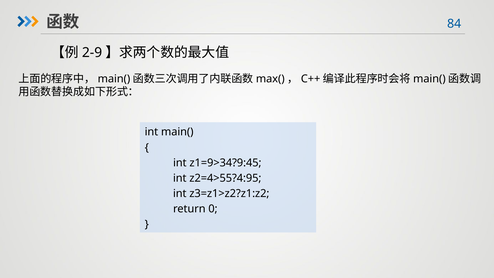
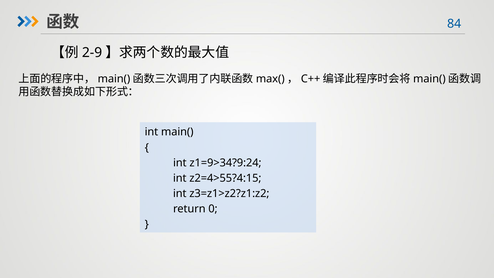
z1=9>34?9:45: z1=9>34?9:45 -> z1=9>34?9:24 (225, 163)
z2=4>55?4:95: z2=4>55?4:95 -> z2=4>55?4:15 (225, 178)
